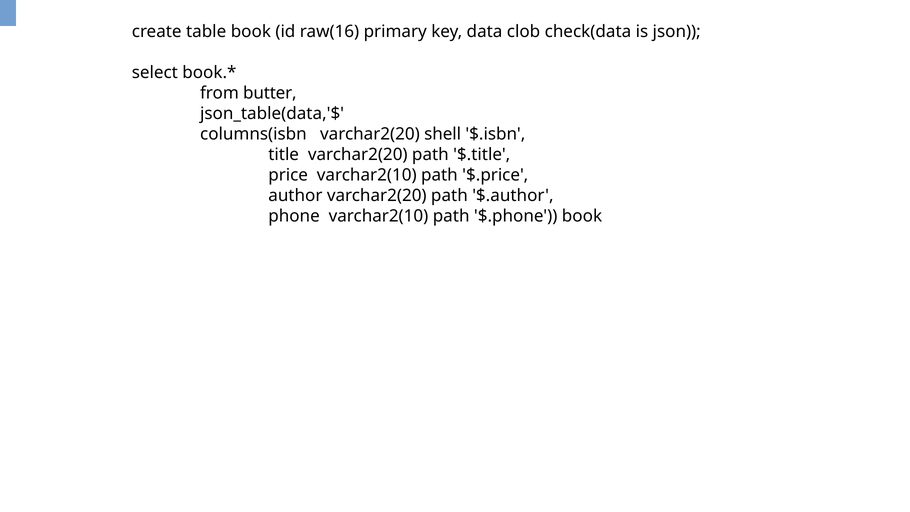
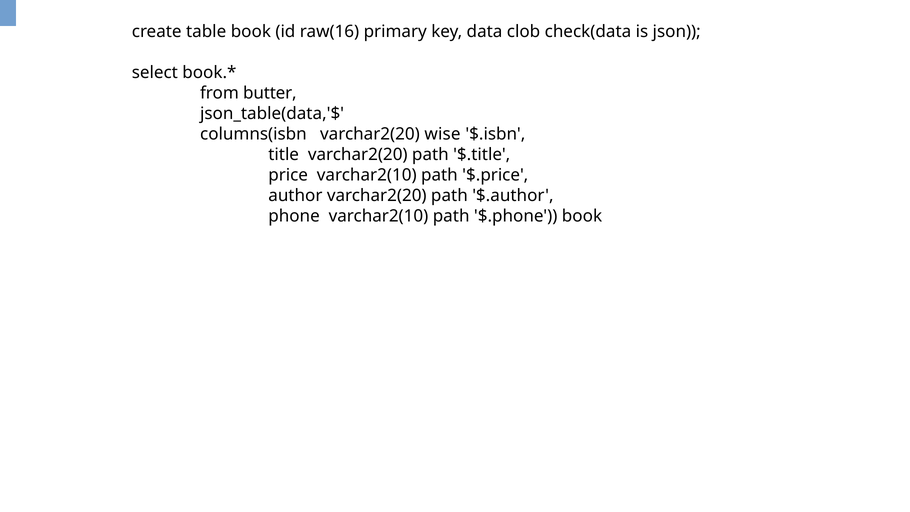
shell: shell -> wise (443, 134)
